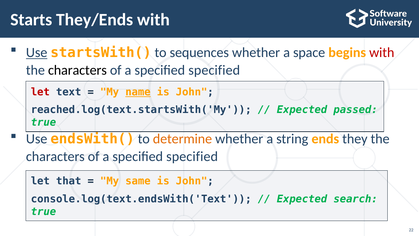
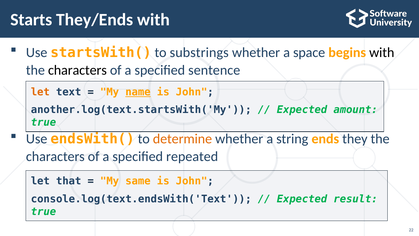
Use underline: present -> none (37, 53)
sequences: sequences -> substrings (199, 53)
with colour: red -> black (382, 53)
specified: specified -> sentence (214, 70)
let colour: red -> orange (40, 92)
reached.log(text.startsWith('My: reached.log(text.startsWith('My -> another.log(text.startsWith('My (141, 110)
passed: passed -> amount (356, 110)
specified: specified -> repeated (192, 156)
search: search -> result (356, 199)
